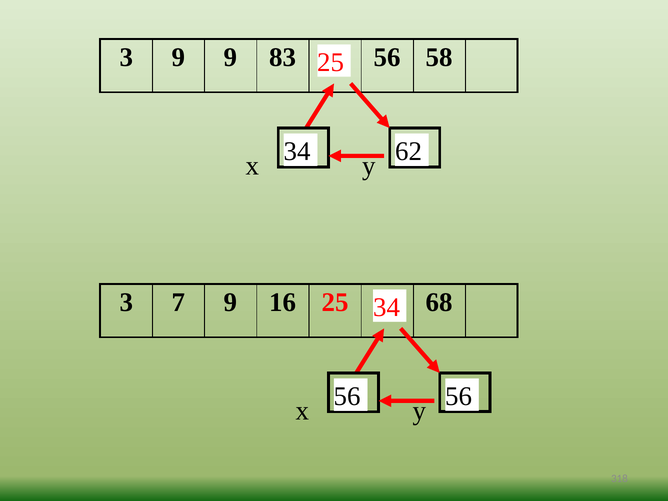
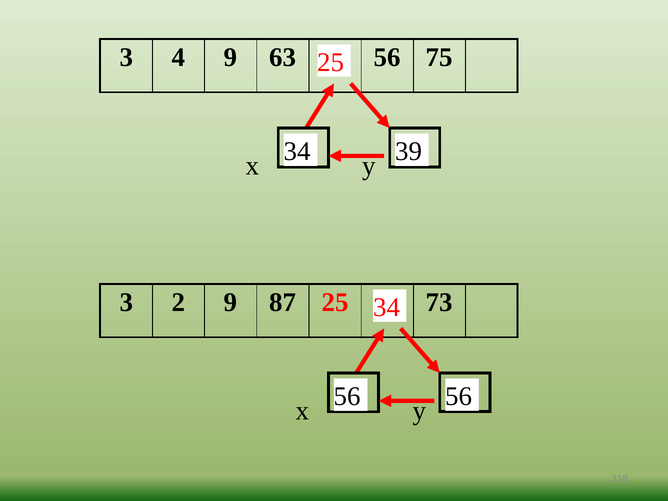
3 9: 9 -> 4 (178, 57)
83: 83 -> 63 (283, 57)
58: 58 -> 75 (439, 57)
62: 62 -> 39 (409, 152)
7: 7 -> 2 (178, 302)
16: 16 -> 87 (283, 302)
68: 68 -> 73 (439, 302)
